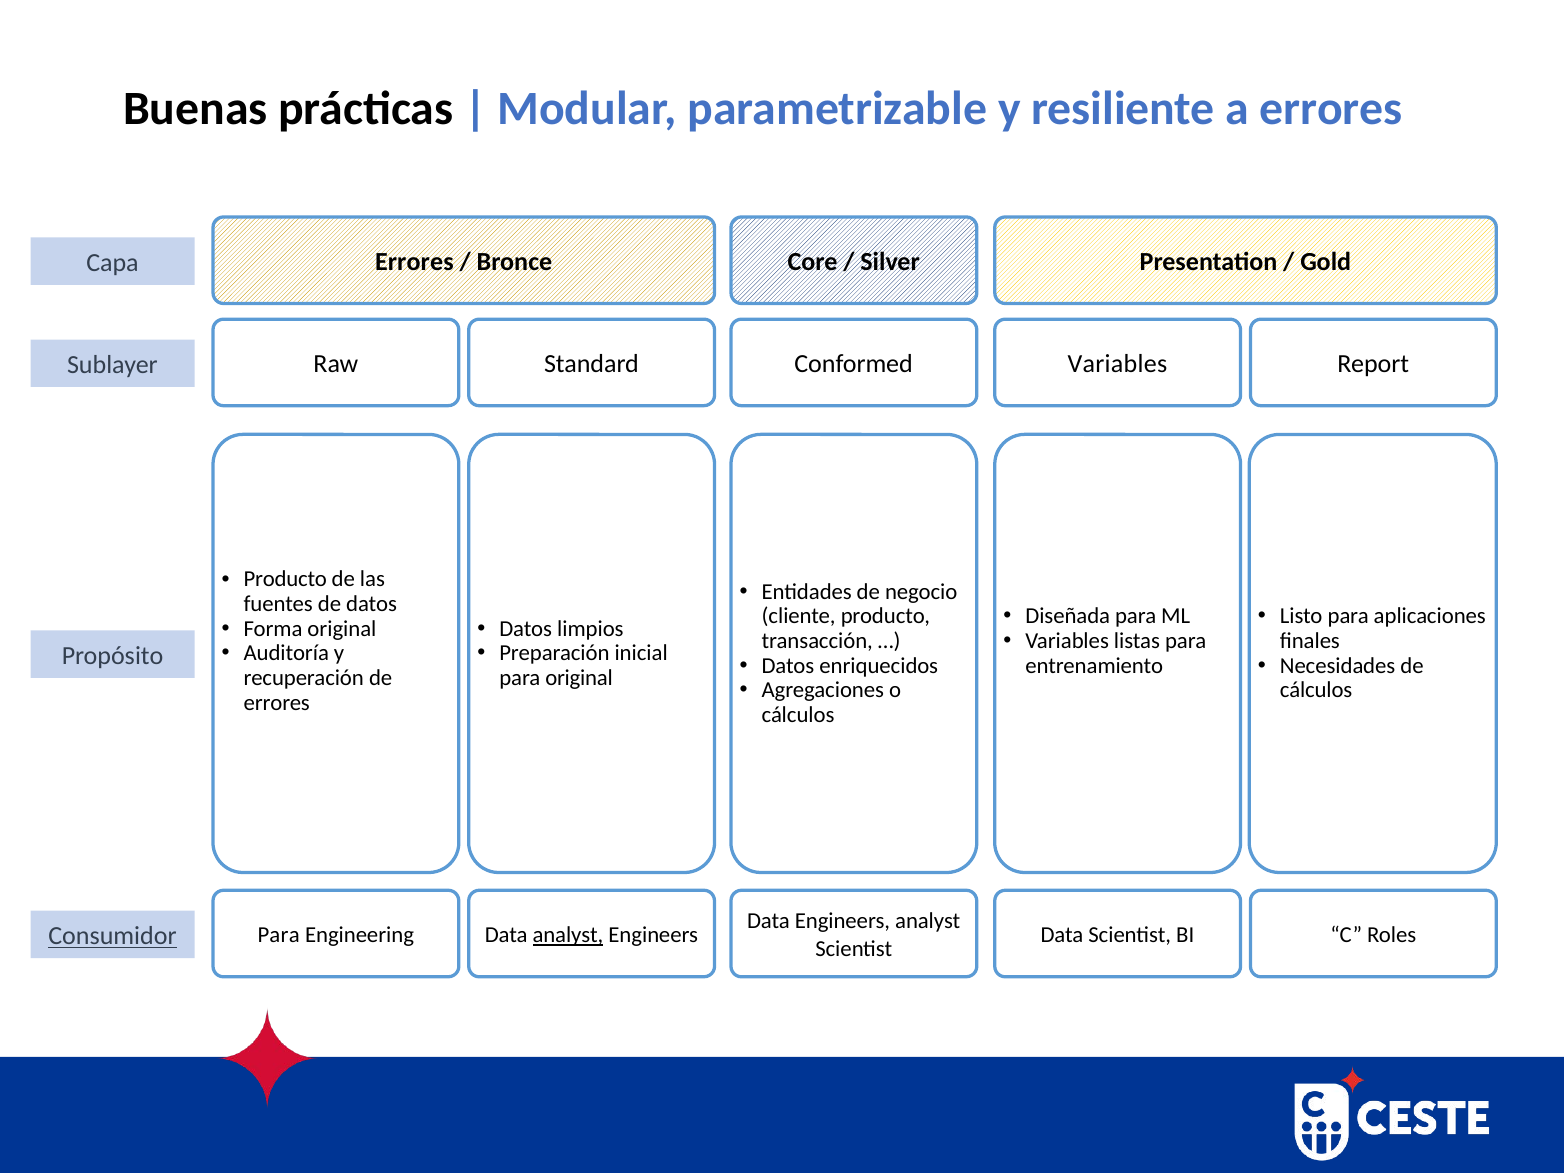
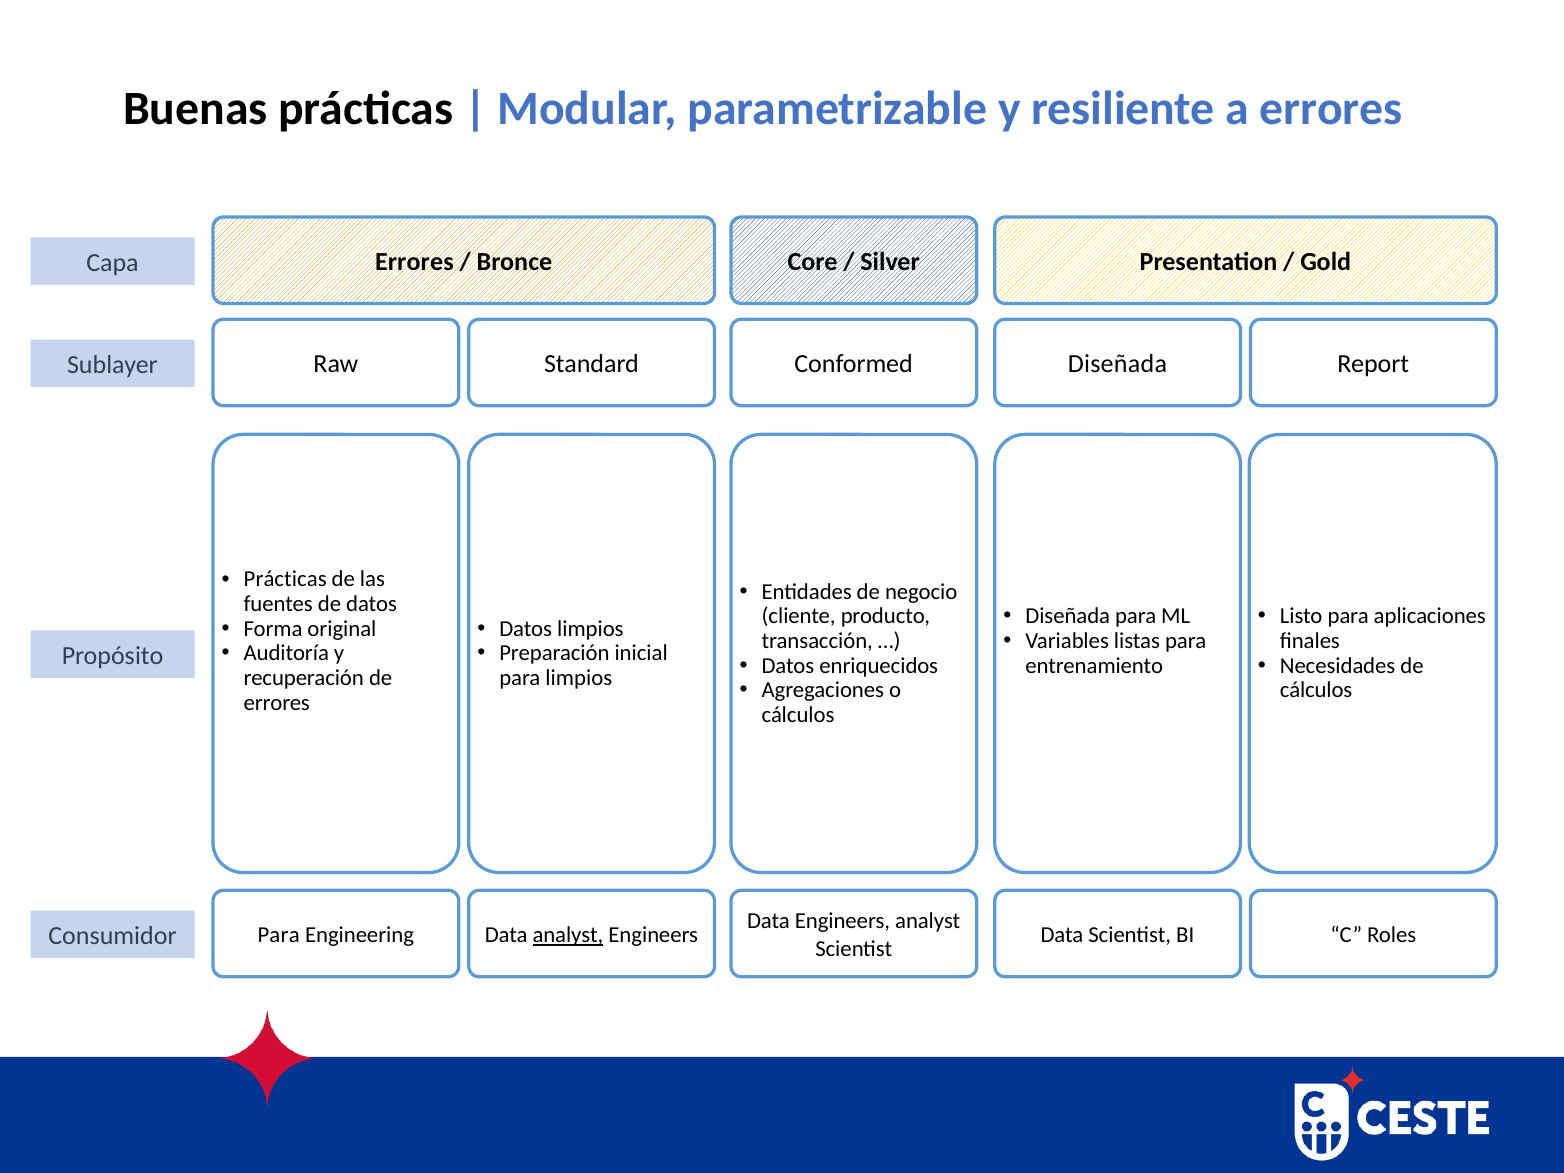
Conformed Variables: Variables -> Diseñada (1117, 364)
Producto: Producto -> Prácticas (285, 579)
para original: original -> limpios (579, 678)
Consumidor underline: present -> none (112, 936)
